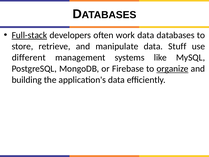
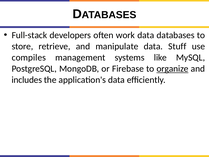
Full-stack underline: present -> none (29, 35)
different: different -> compiles (29, 57)
building: building -> includes (27, 80)
